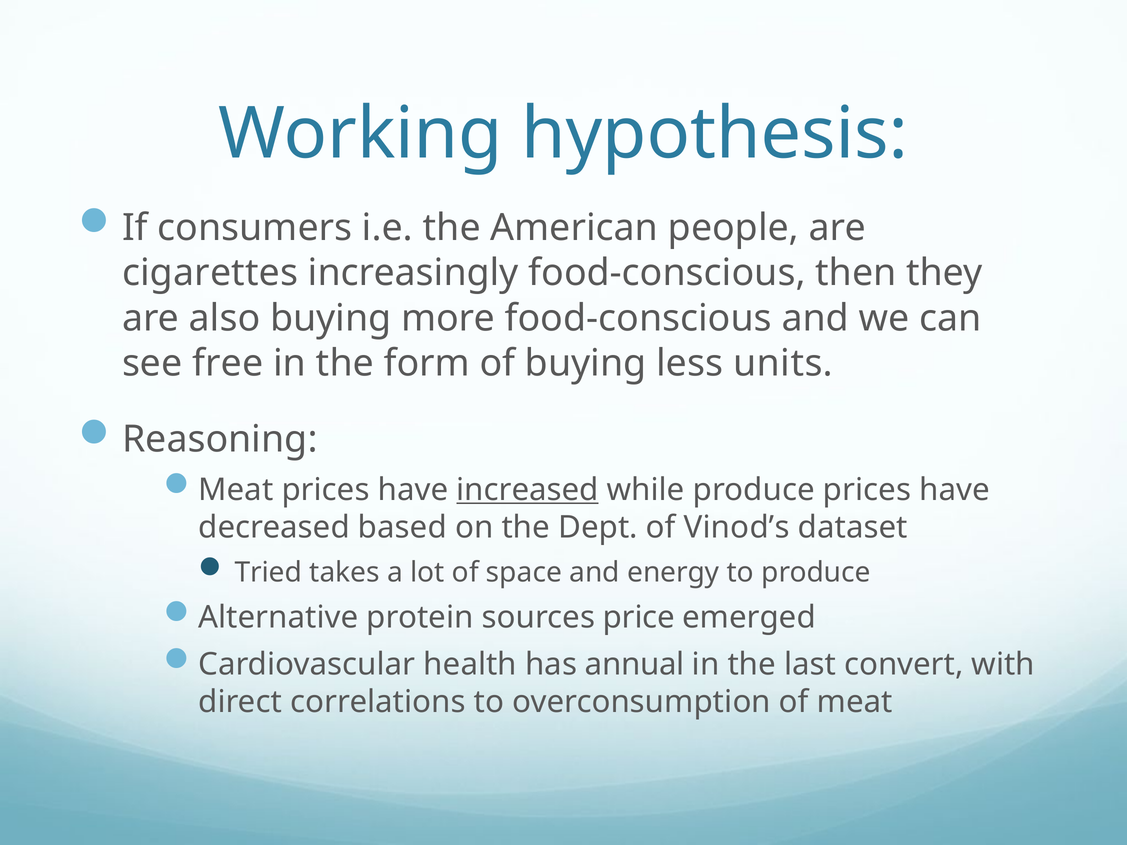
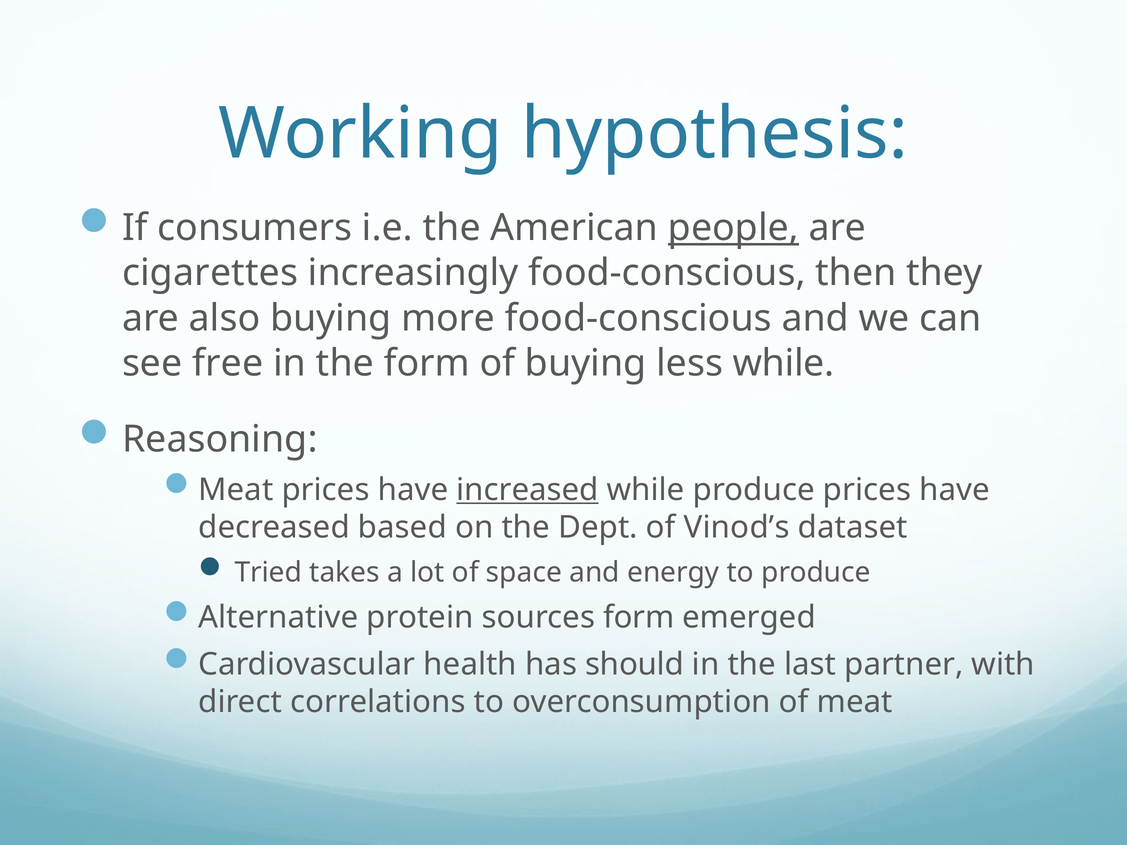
people underline: none -> present (734, 228)
less units: units -> while (783, 363)
sources price: price -> form (639, 618)
annual: annual -> should (635, 665)
convert: convert -> partner (904, 665)
